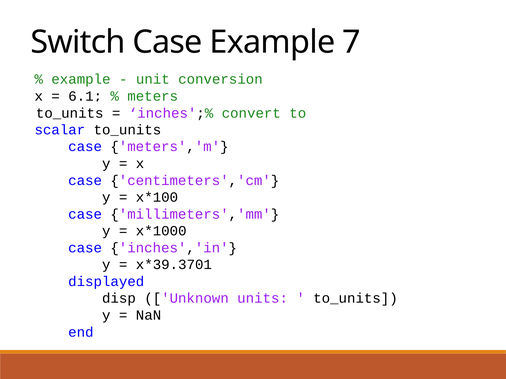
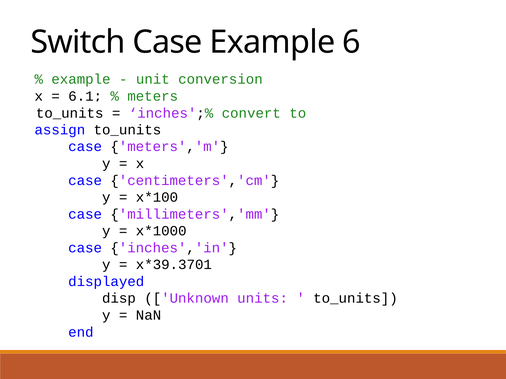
7: 7 -> 6 (351, 42)
scalar: scalar -> assign (60, 130)
